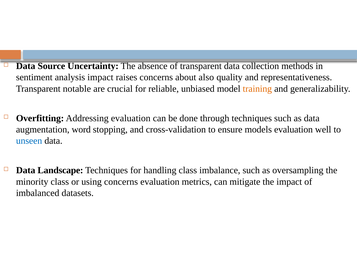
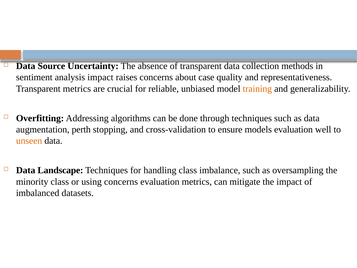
also: also -> case (206, 77)
Transparent notable: notable -> metrics (77, 89)
Addressing evaluation: evaluation -> algorithms (131, 118)
word: word -> perth (81, 129)
unseen colour: blue -> orange (29, 141)
